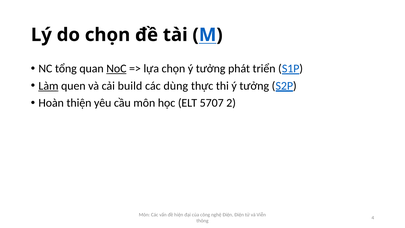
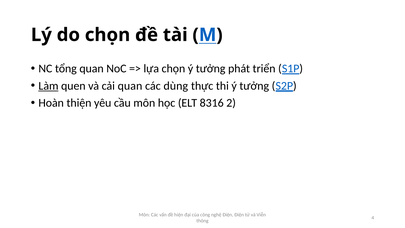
NoC underline: present -> none (116, 69)
cải build: build -> quan (130, 86)
5707: 5707 -> 8316 (212, 103)
